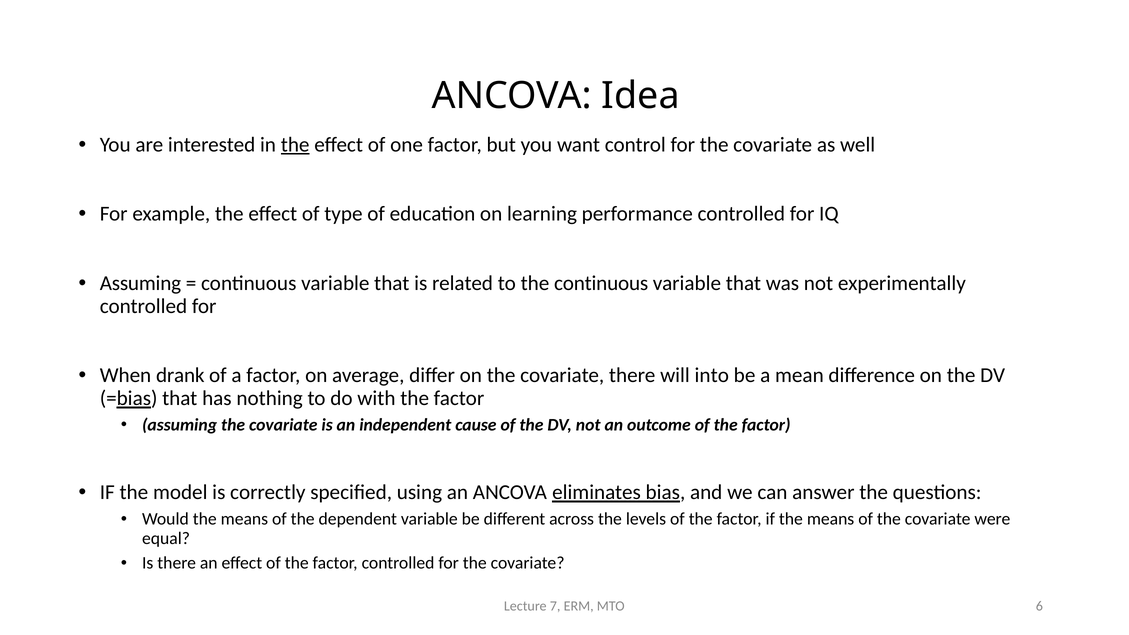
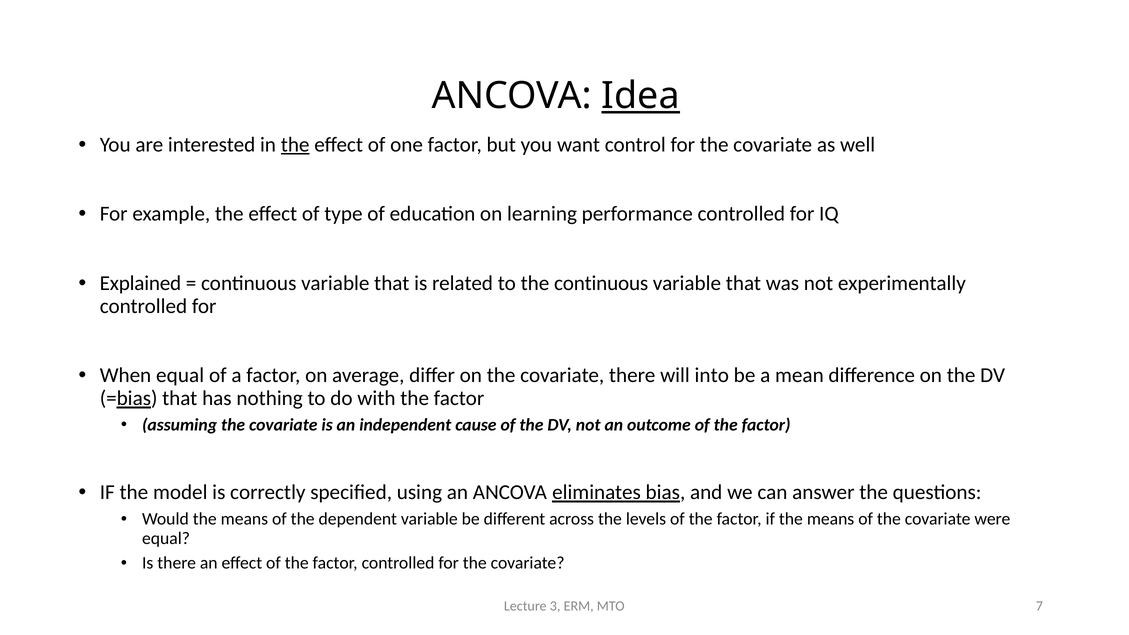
Idea underline: none -> present (641, 96)
Assuming: Assuming -> Explained (140, 283)
When drank: drank -> equal (180, 375)
7: 7 -> 3 (555, 606)
6: 6 -> 7 (1039, 606)
